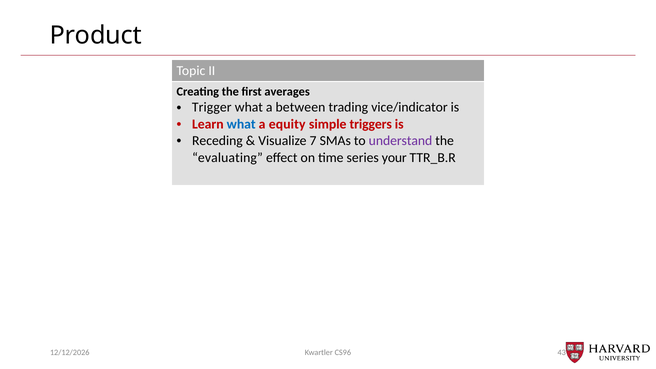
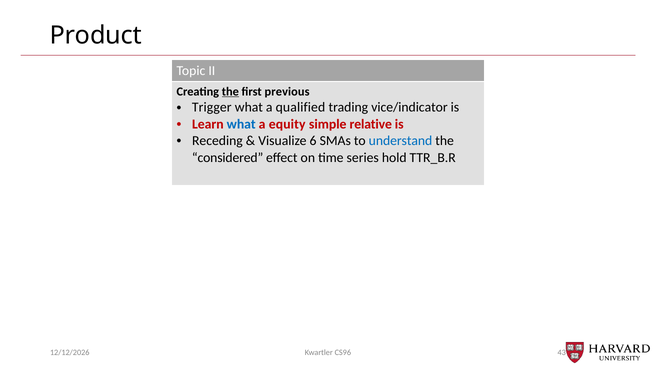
the underline: none -> present (230, 92)
averages: averages -> previous (287, 92)
between: between -> qualified (300, 107)
triggers: triggers -> relative (371, 124)
7: 7 -> 6 (313, 141)
understand colour: purple -> blue (401, 141)
evaluating: evaluating -> considered (228, 158)
your: your -> hold (394, 158)
